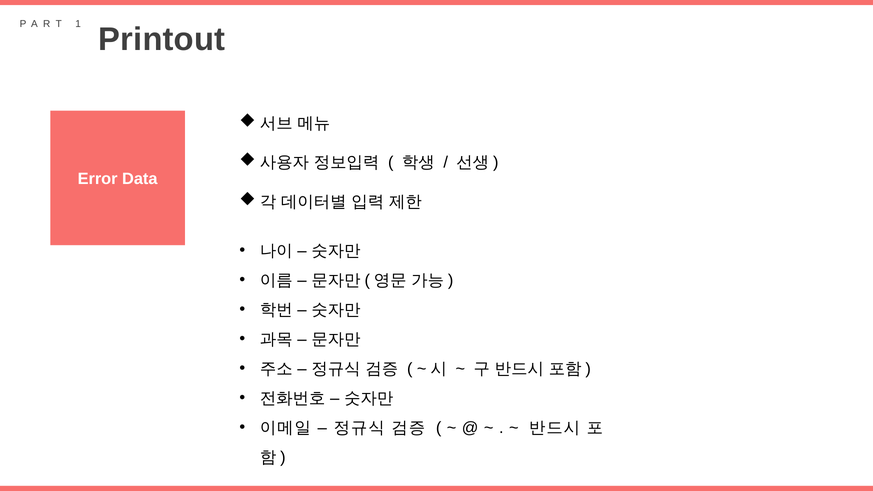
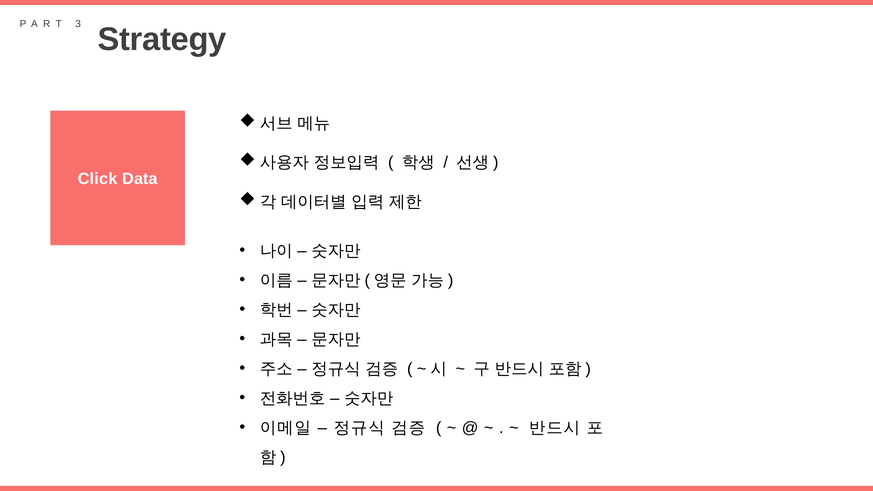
1: 1 -> 3 (78, 24)
Printout: Printout -> Strategy (162, 39)
Error: Error -> Click (98, 179)
